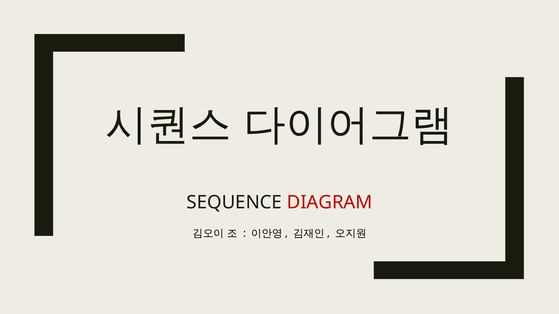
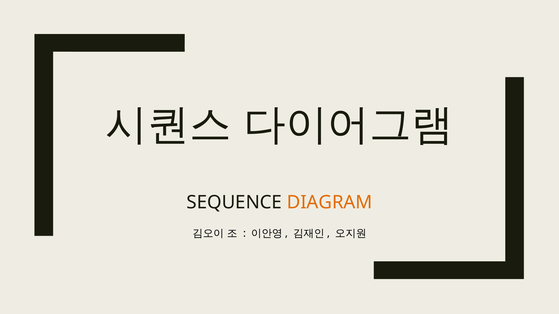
DIAGRAM colour: red -> orange (330, 203)
